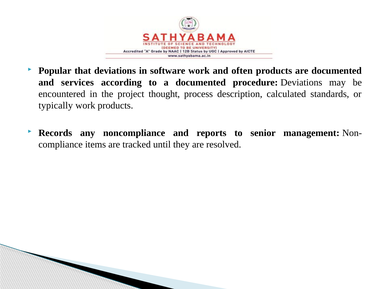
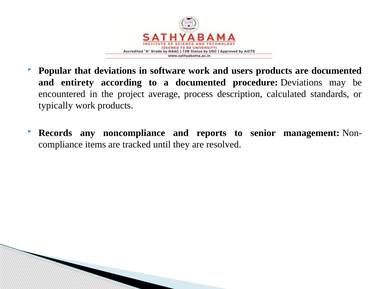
often: often -> users (242, 71)
services: services -> entirety (77, 82)
thought: thought -> average (164, 94)
